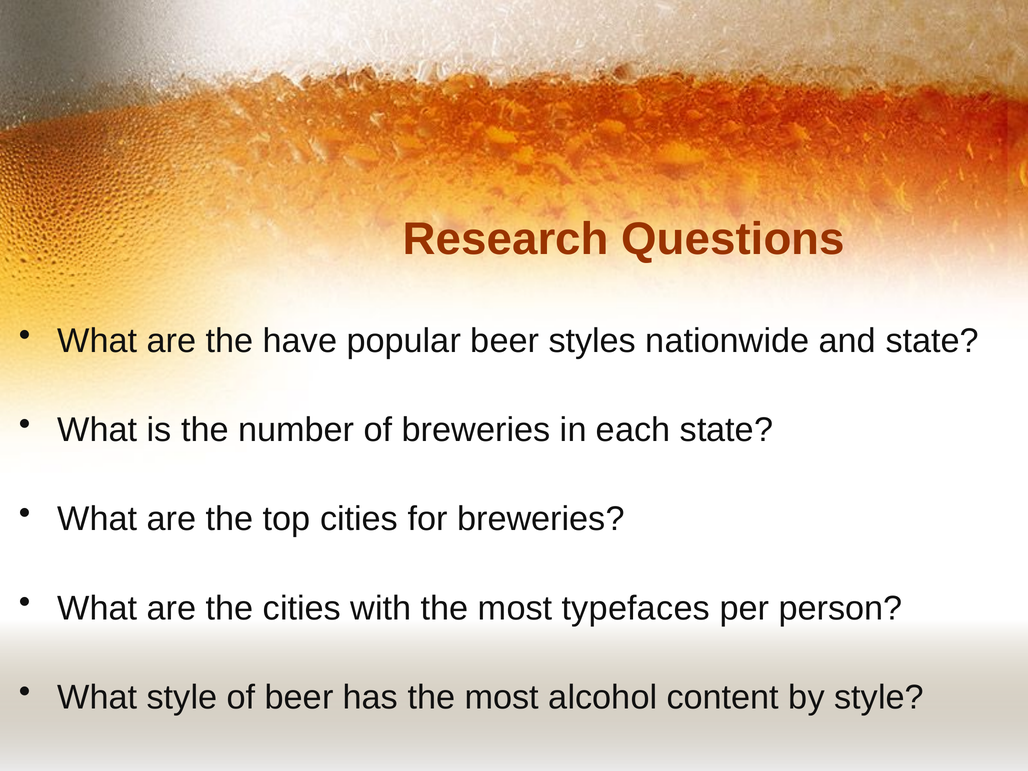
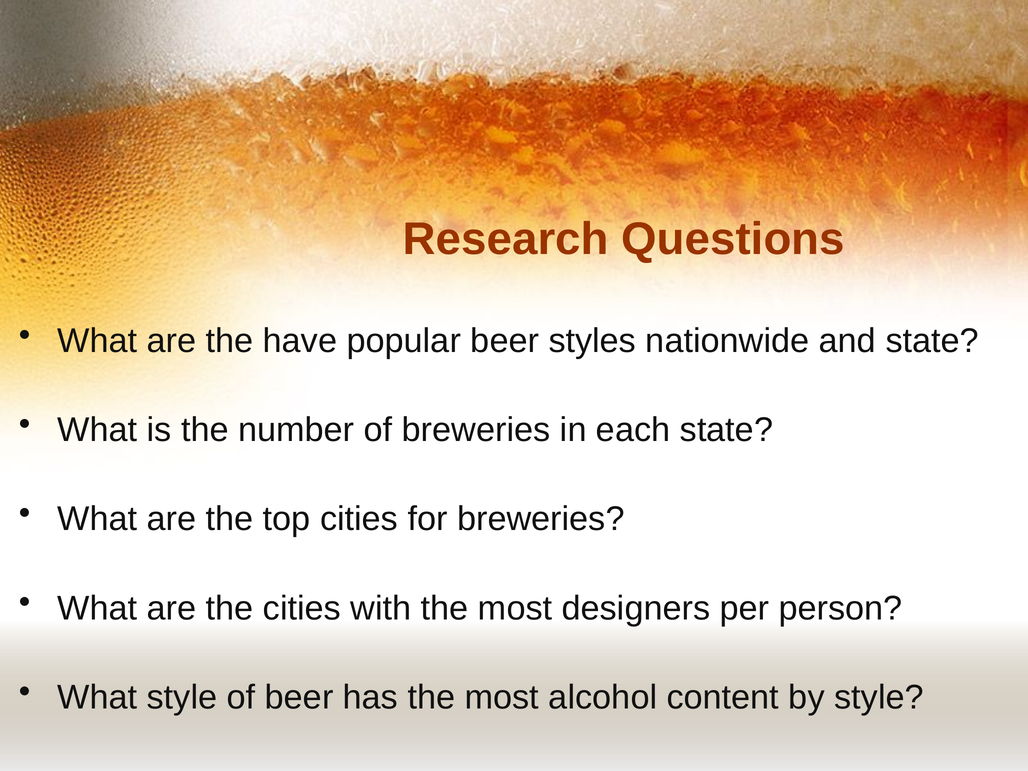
typefaces: typefaces -> designers (636, 608)
